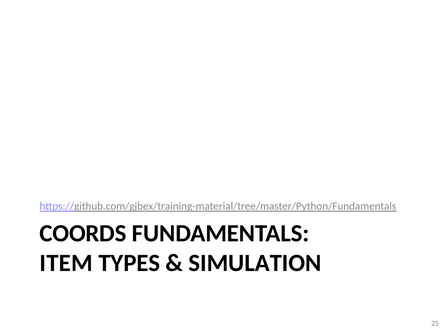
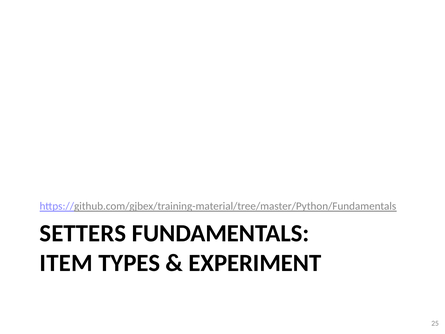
COORDS: COORDS -> SETTERS (83, 233)
SIMULATION: SIMULATION -> EXPERIMENT (255, 263)
